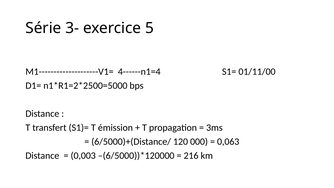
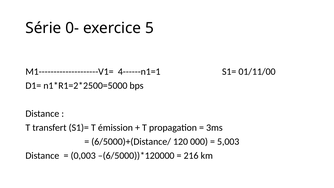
3-: 3- -> 0- (72, 28)
4------n1=4: 4------n1=4 -> 4------n1=1 (139, 72)
0,063: 0,063 -> 5,003 (228, 142)
